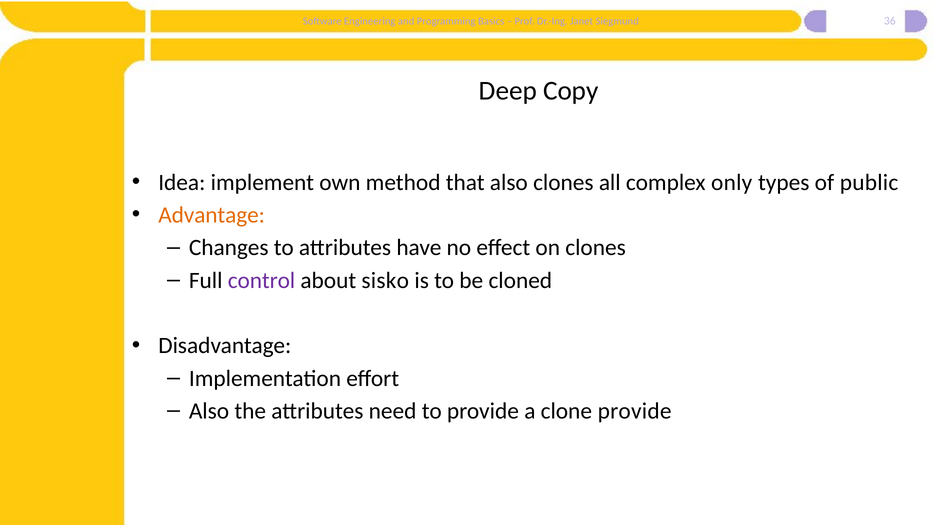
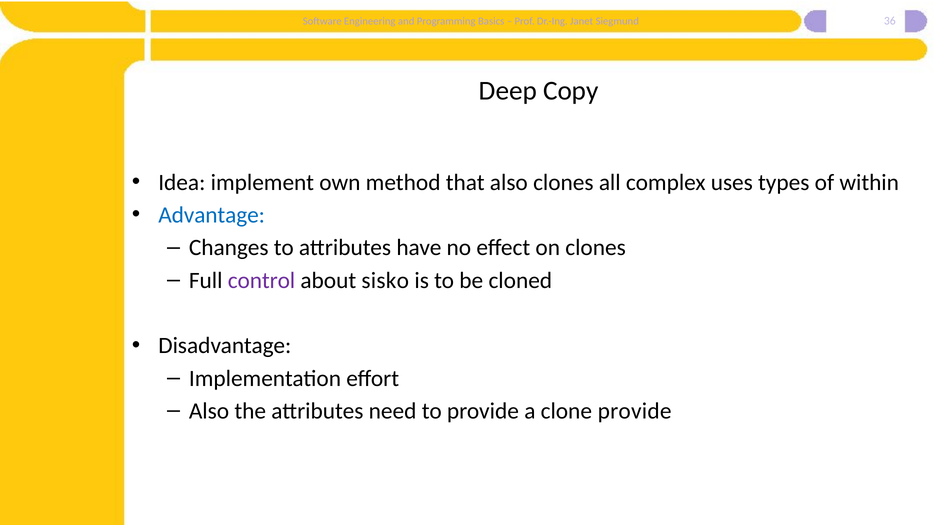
only: only -> uses (732, 183)
public: public -> within (869, 183)
Advantage colour: orange -> blue (212, 215)
